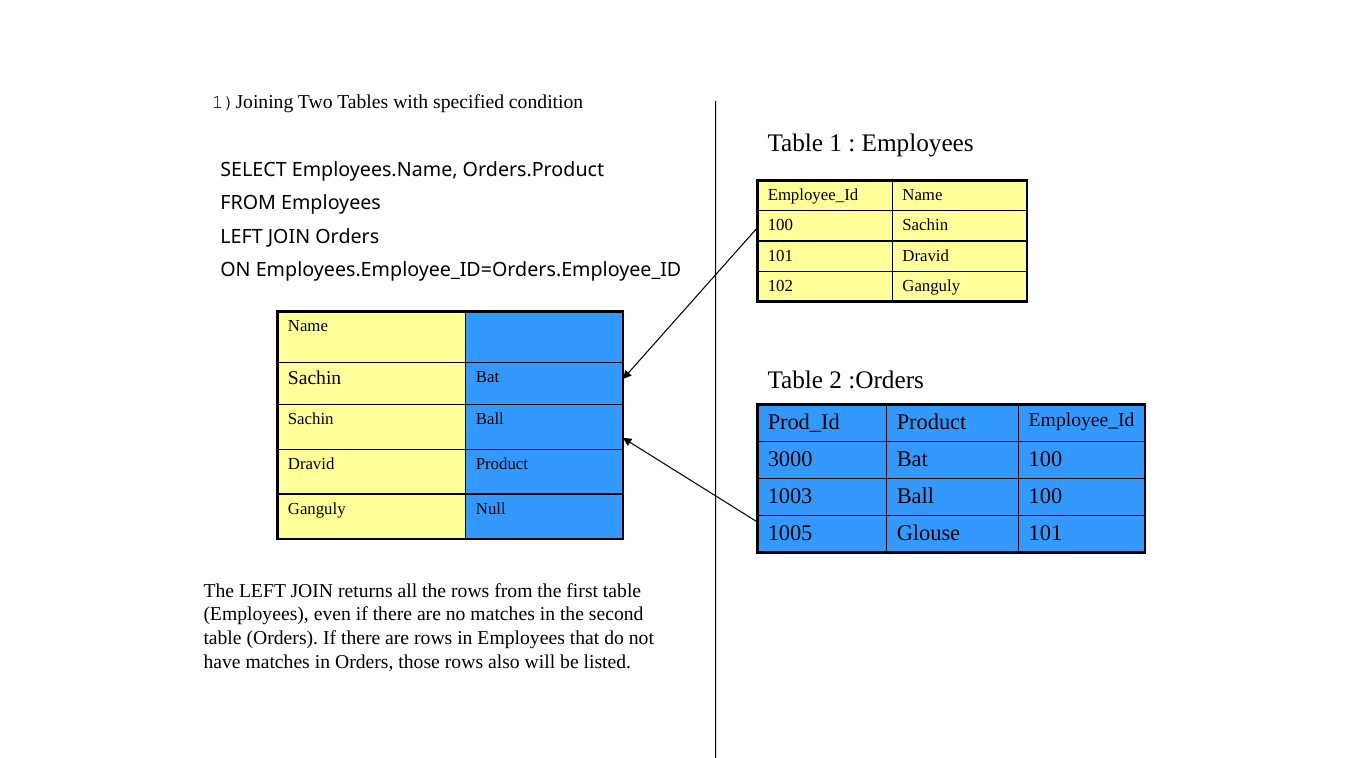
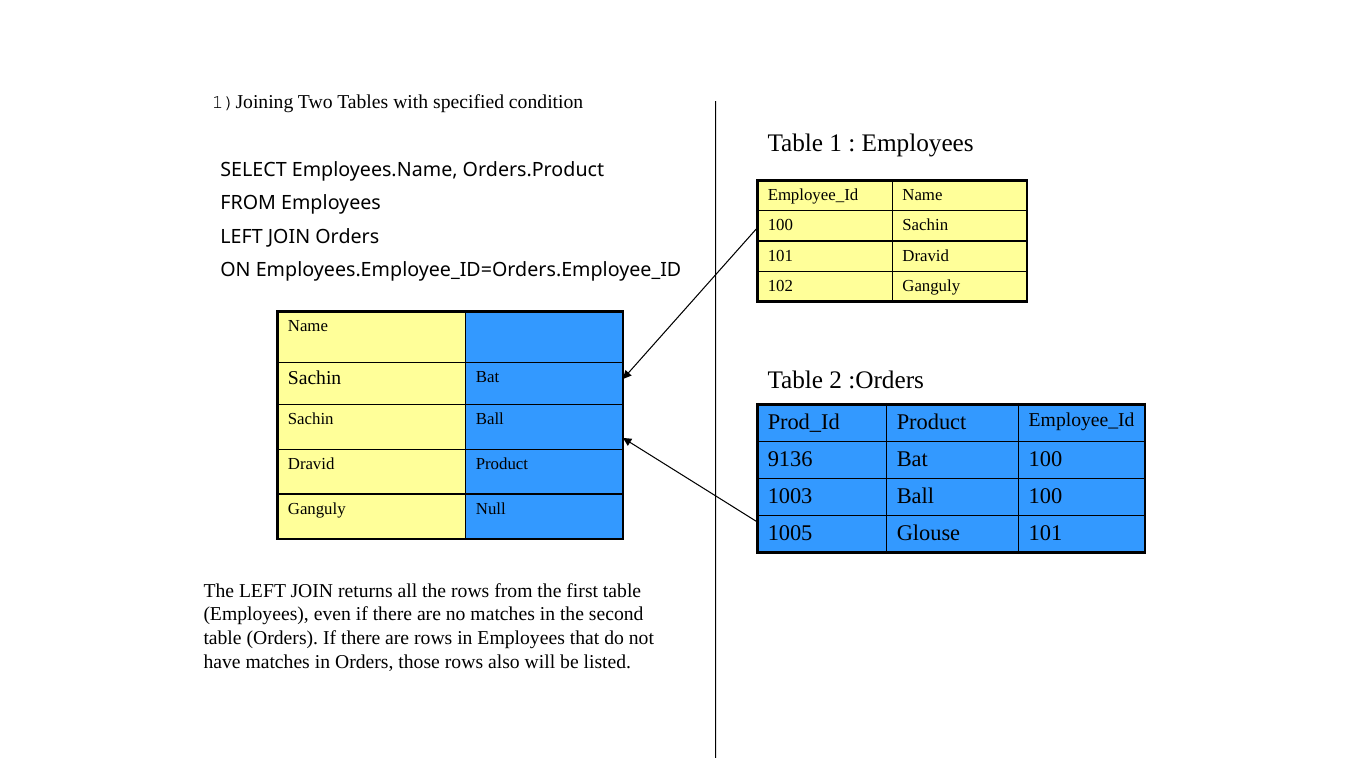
3000: 3000 -> 9136 (790, 459)
